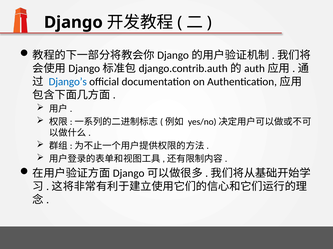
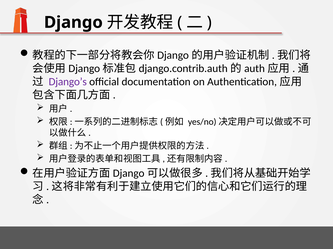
Django’s colour: blue -> purple (68, 82)
